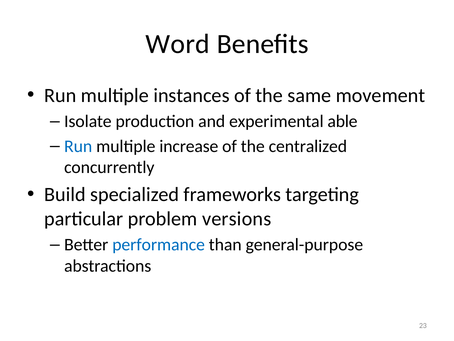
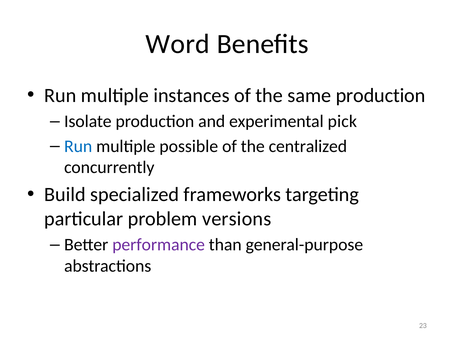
same movement: movement -> production (381, 95)
able: able -> pick (342, 121)
increase: increase -> possible (189, 146)
performance colour: blue -> purple (159, 244)
